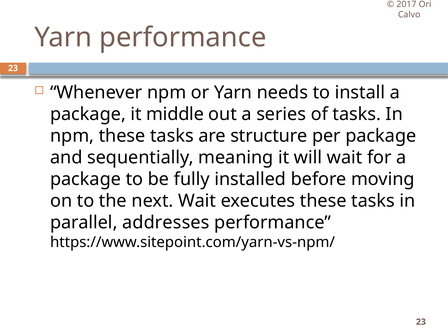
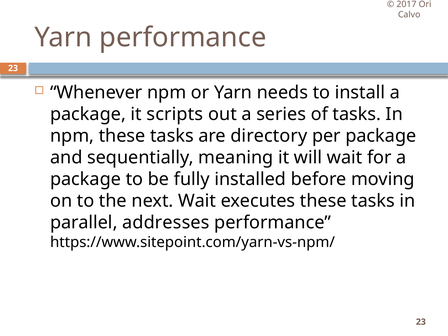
middle: middle -> scripts (175, 114)
structure: structure -> directory (269, 136)
